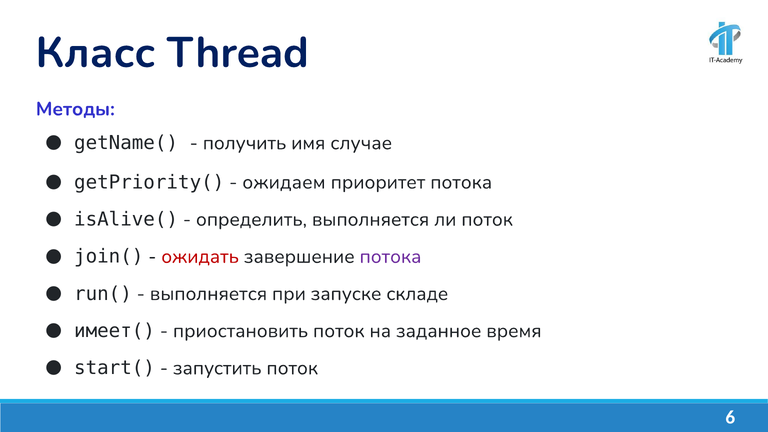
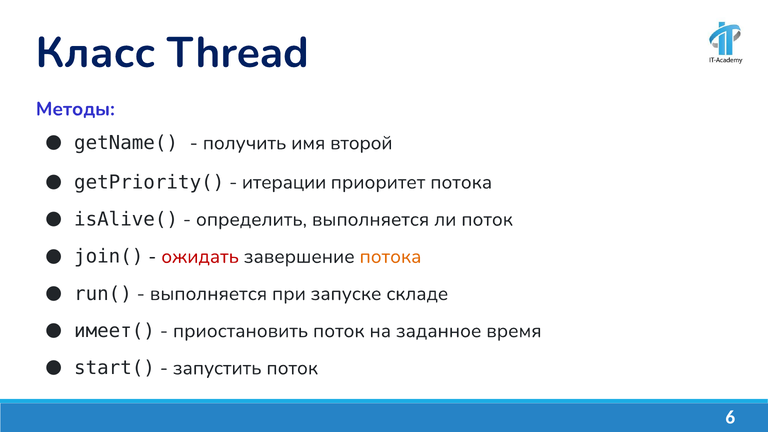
случае: случае -> второй (361, 143)
ожидаем: ожидаем -> итерации (284, 182)
потока colour: purple -> orange (390, 257)
